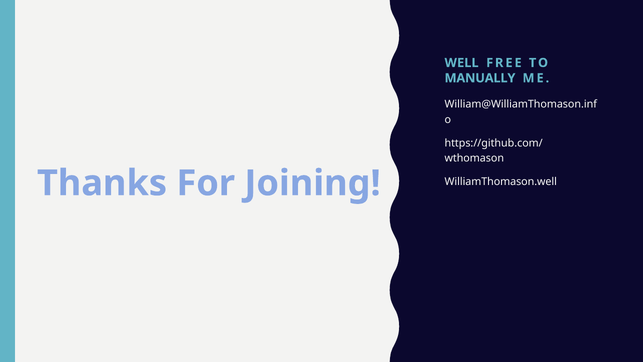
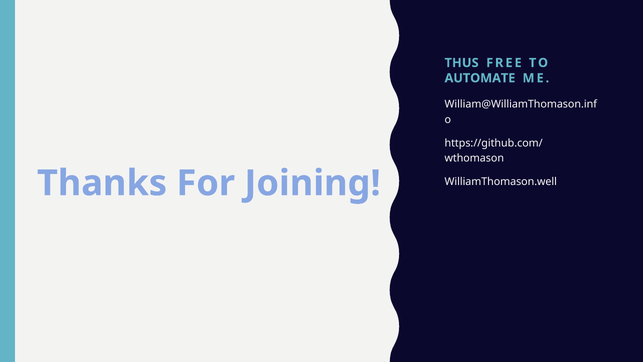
WELL: WELL -> THUS (462, 63)
MANUALLY: MANUALLY -> AUTOMATE (480, 78)
